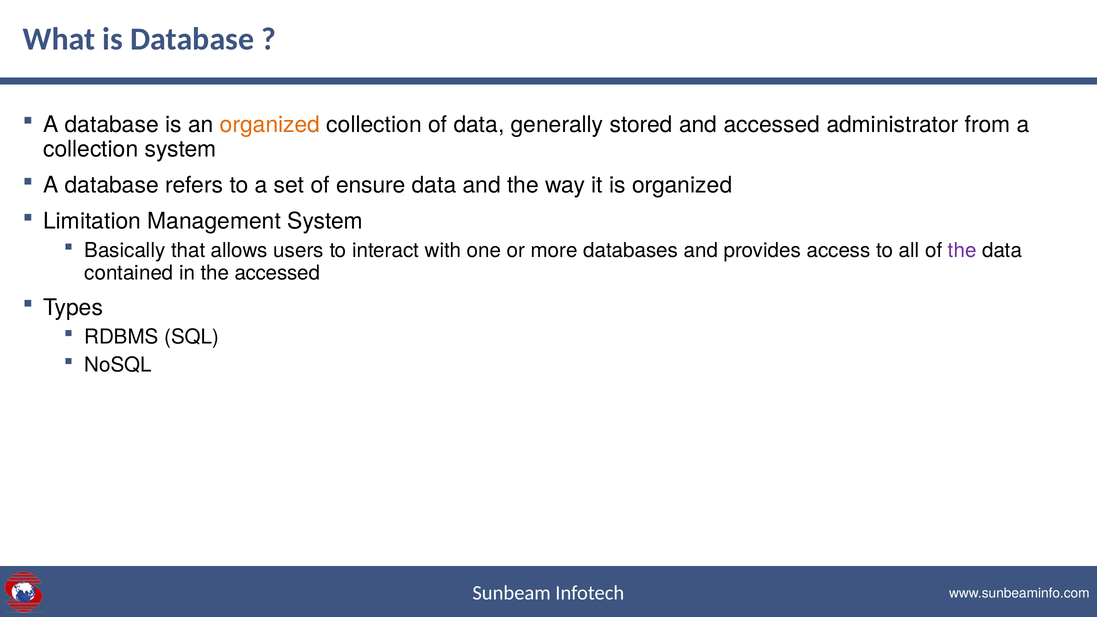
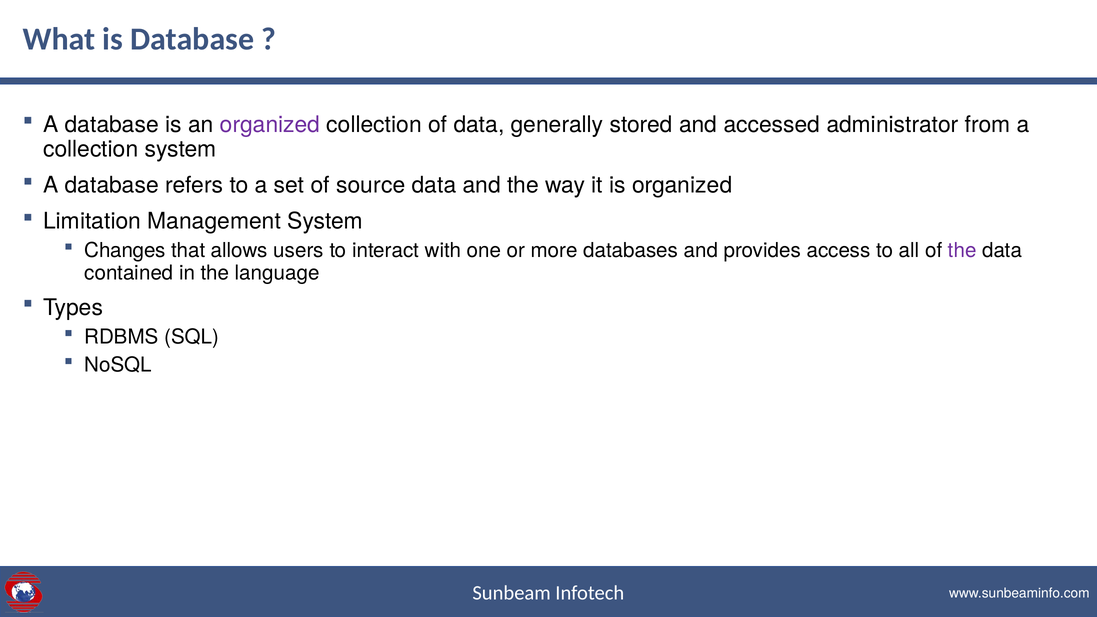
organized colour: orange -> purple (270, 125)
ensure: ensure -> source (371, 185)
Basically: Basically -> Changes (125, 251)
the accessed: accessed -> language (277, 273)
